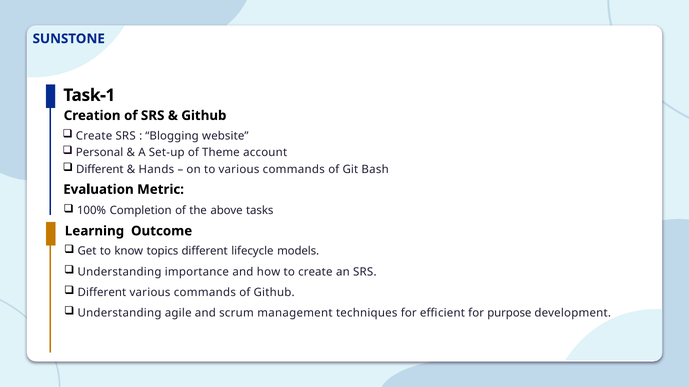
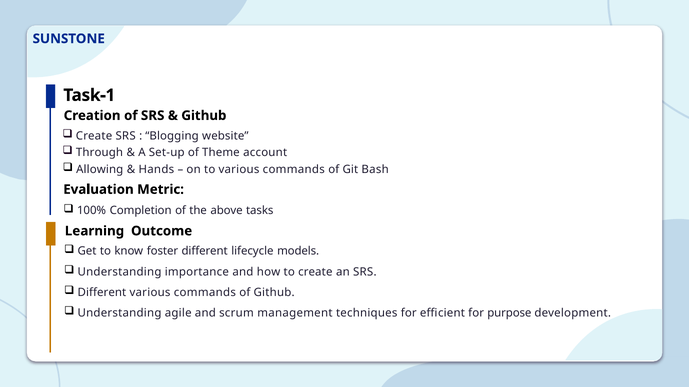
Personal: Personal -> Through (99, 153)
Different: Different -> Allowing (100, 170)
topics: topics -> foster (162, 251)
